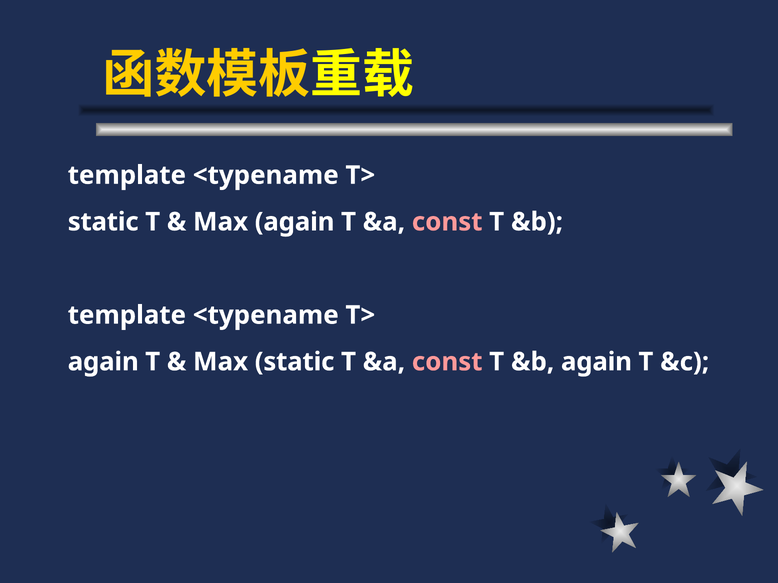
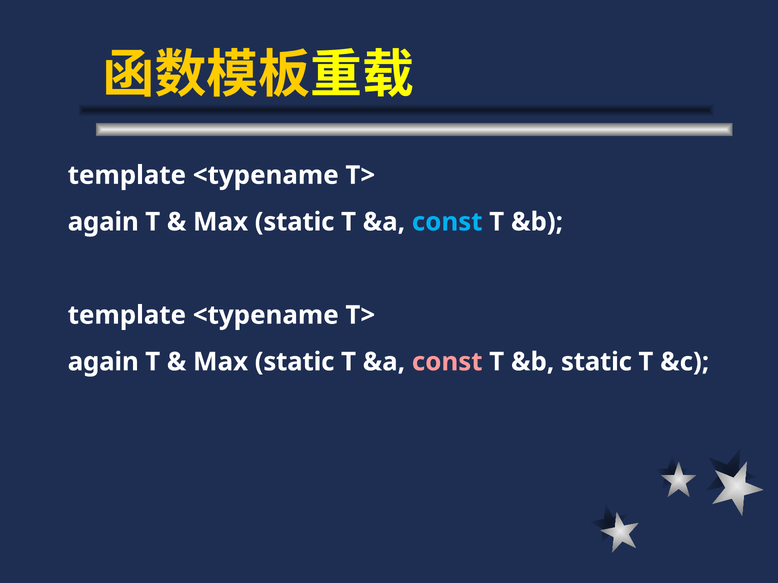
static: static -> again (103, 222)
again: again -> static (295, 222)
const colour: pink -> light blue (447, 222)
&b again: again -> static (596, 362)
